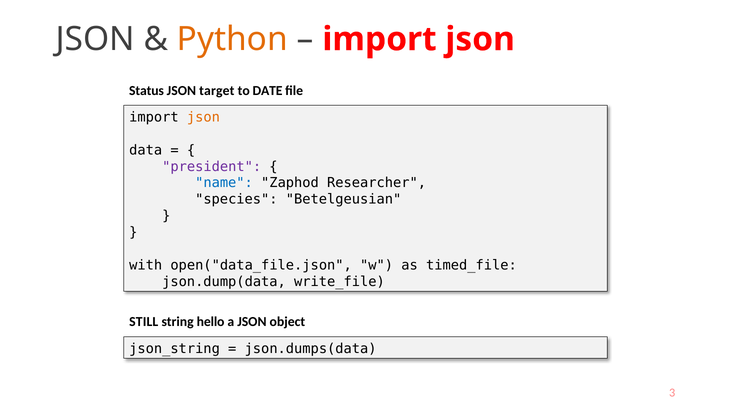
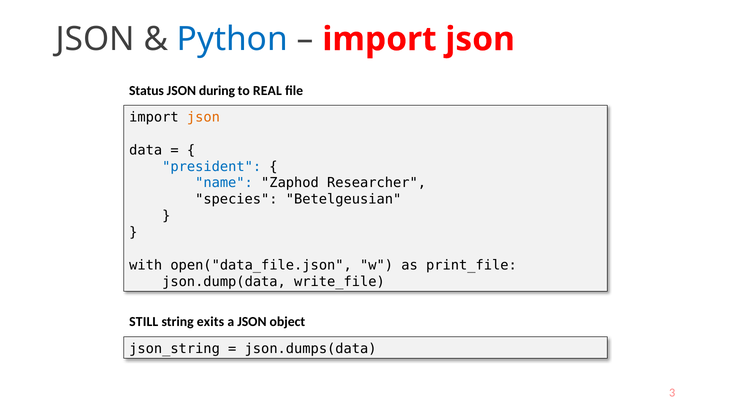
Python colour: orange -> blue (232, 39)
target: target -> during (217, 91)
DATE: DATE -> REAL (267, 91)
president colour: purple -> blue (212, 167)
timed_file: timed_file -> print_file (471, 265)
hello: hello -> exits (210, 322)
